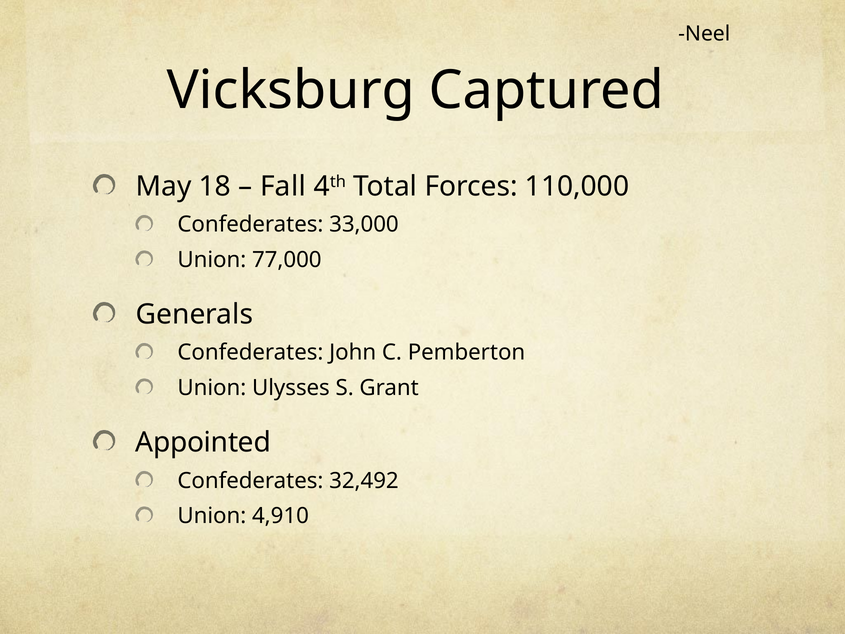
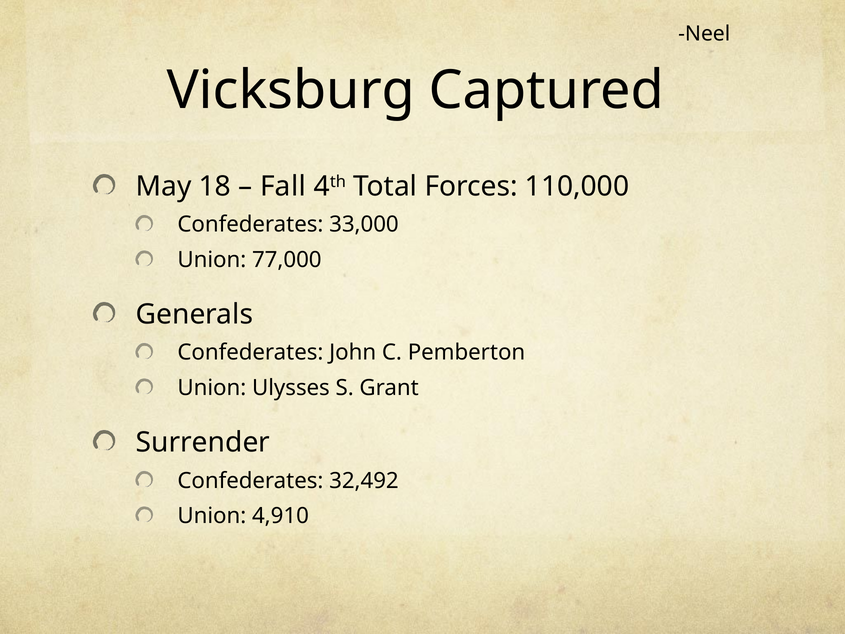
Appointed: Appointed -> Surrender (203, 442)
